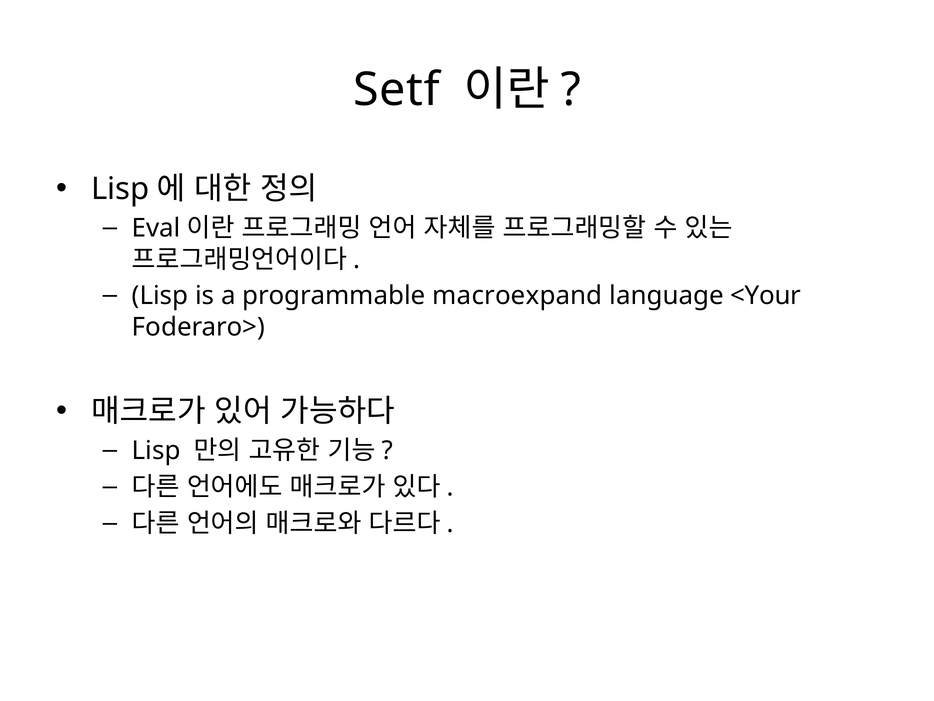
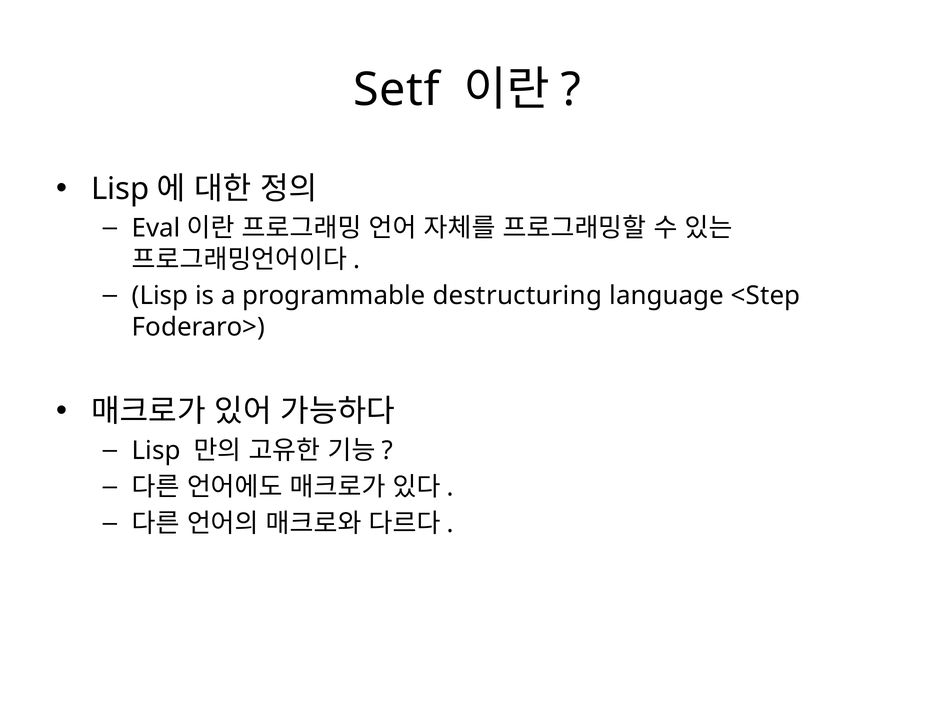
macroexpand: macroexpand -> destructuring (517, 296)
<Your: <Your -> <Step (766, 296)
